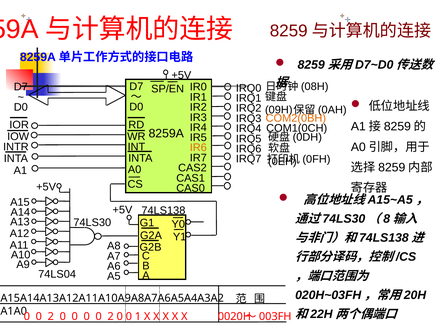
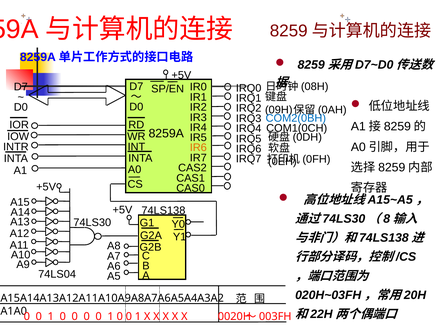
COM2(0BH colour: orange -> blue (296, 118)
2: 2 -> 1 (51, 317)
0 0 0 2: 2 -> 1 (111, 317)
